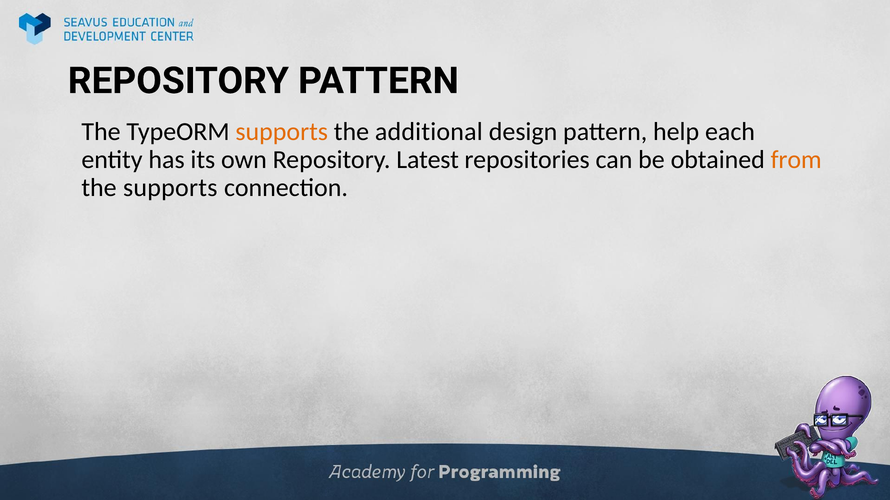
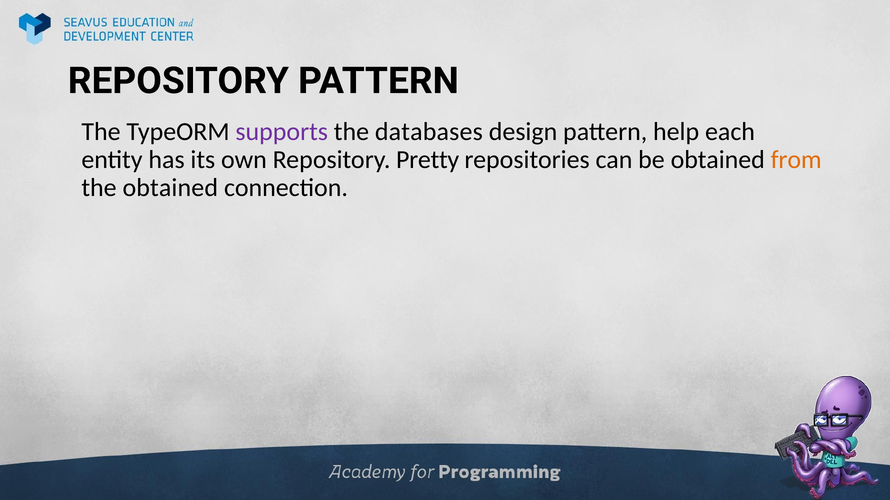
supports colour: orange -> purple (282, 132)
additional: additional -> databases (429, 132)
Latest: Latest -> Pretty (428, 160)
the supports: supports -> obtained (170, 188)
